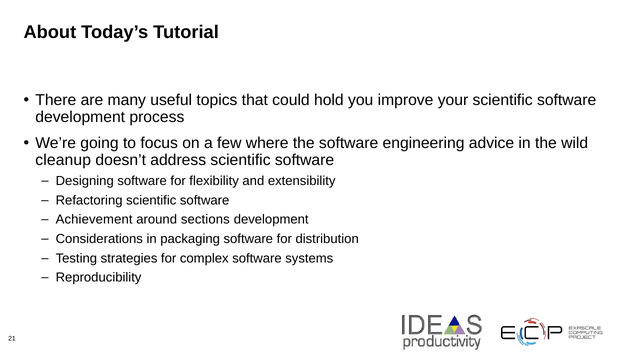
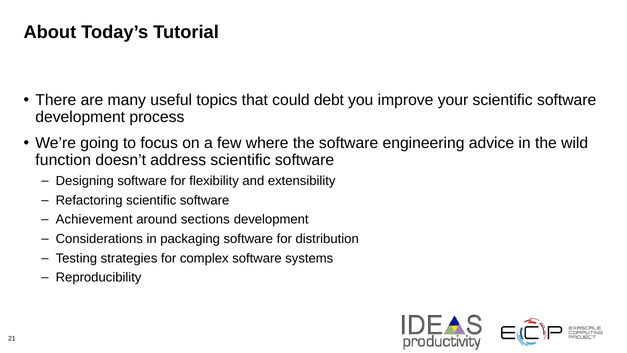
hold: hold -> debt (329, 100)
cleanup: cleanup -> function (63, 160)
